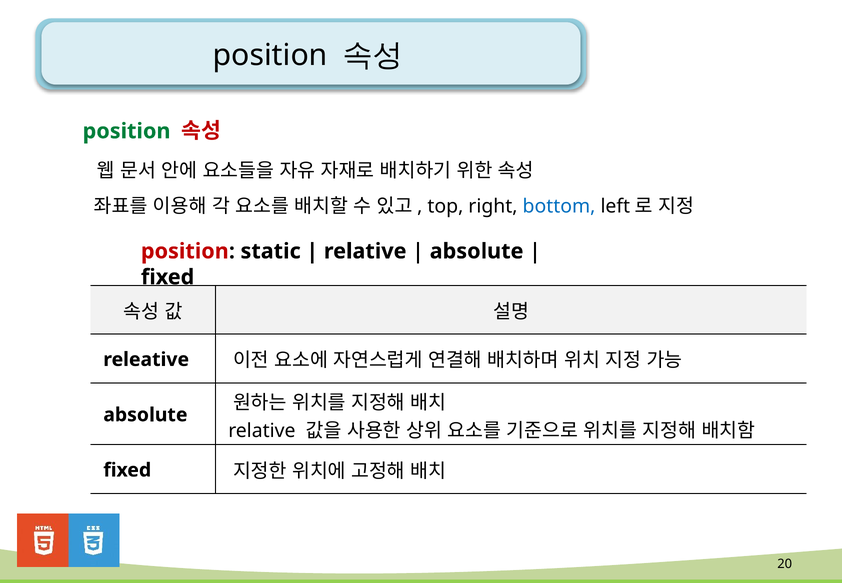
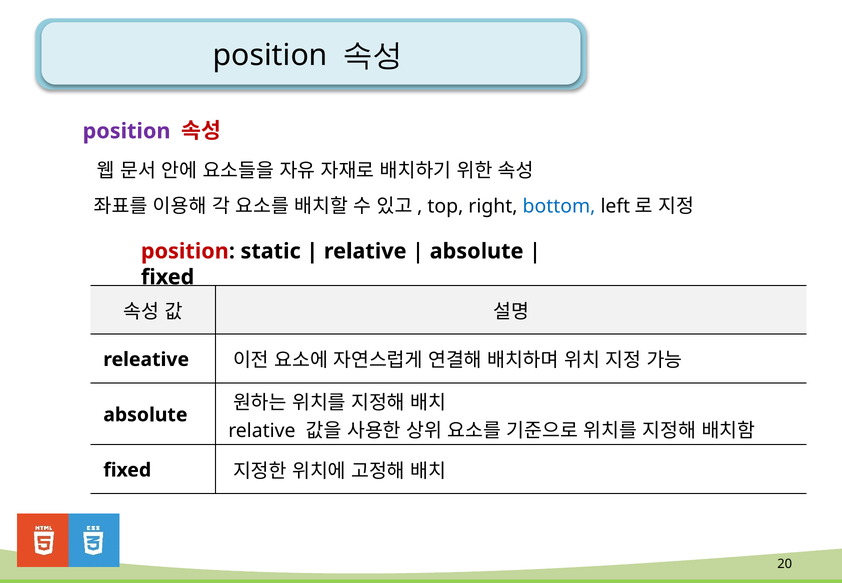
position colour: green -> purple (127, 131)
